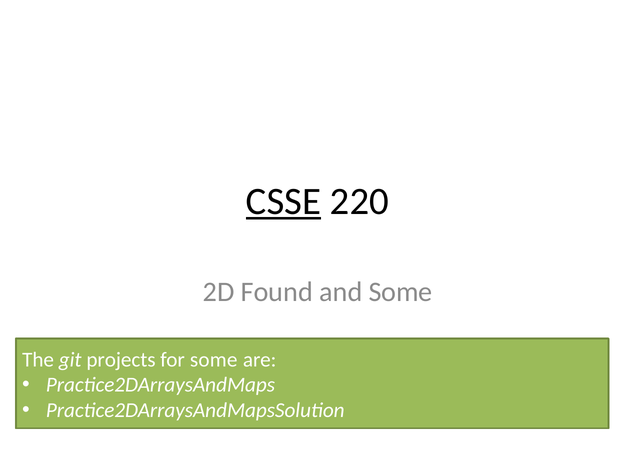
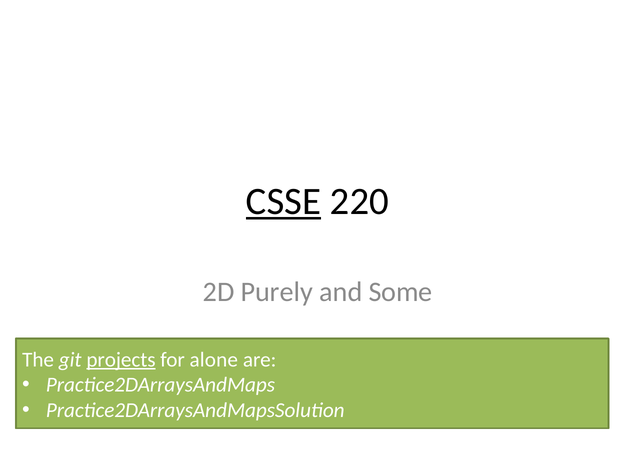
Found: Found -> Purely (277, 292)
projects underline: none -> present (121, 360)
for some: some -> alone (214, 360)
